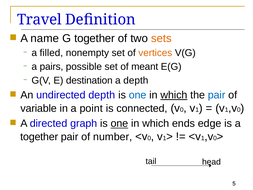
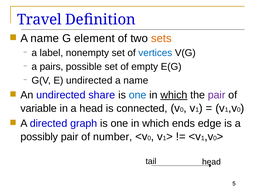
G together: together -> element (94, 38)
filled: filled -> label (51, 53)
vertices colour: orange -> blue (155, 53)
meant: meant -> empty (145, 67)
E destination: destination -> undirected (89, 80)
depth: depth -> name (136, 80)
undirected depth: depth -> share (102, 95)
pair colour: blue -> purple (217, 95)
a point: point -> head (91, 108)
one underline: present -> none (119, 123)
together: together -> possibly (39, 137)
